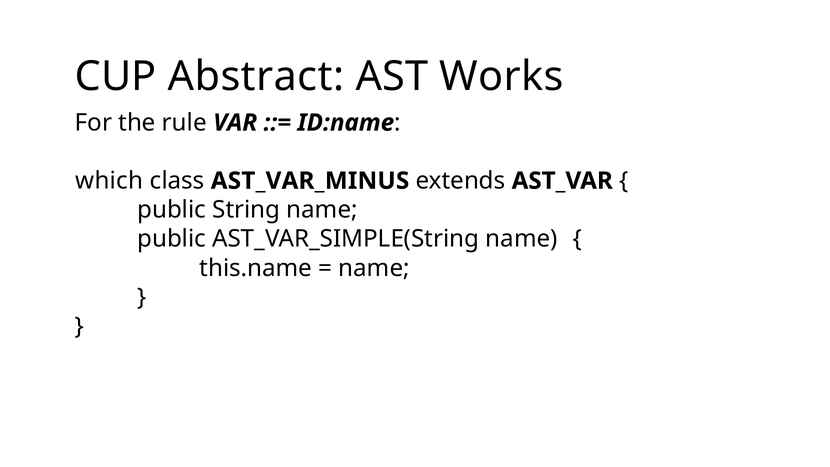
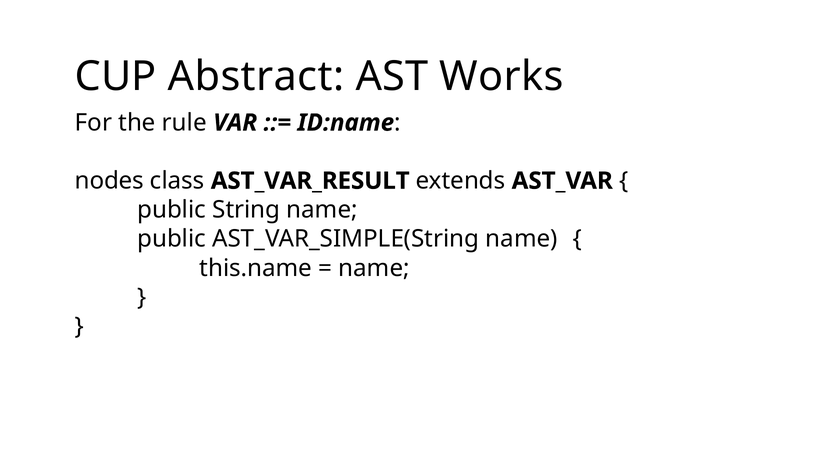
which: which -> nodes (109, 181)
AST_VAR_MINUS: AST_VAR_MINUS -> AST_VAR_RESULT (310, 181)
